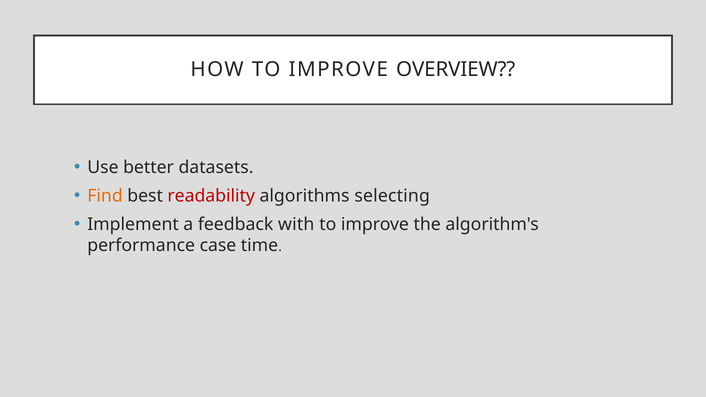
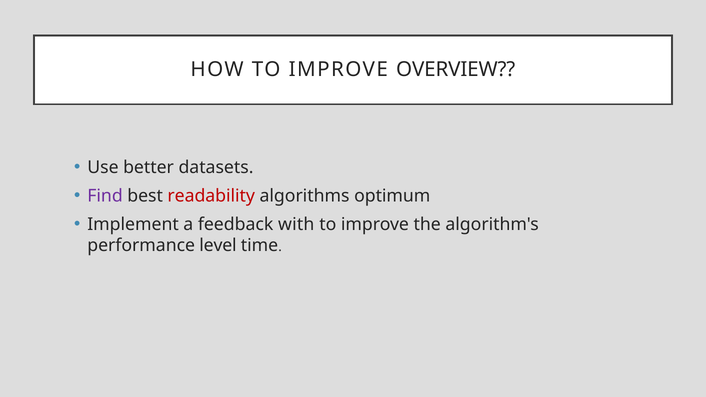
Find colour: orange -> purple (105, 196)
selecting: selecting -> optimum (392, 196)
case: case -> level (218, 245)
